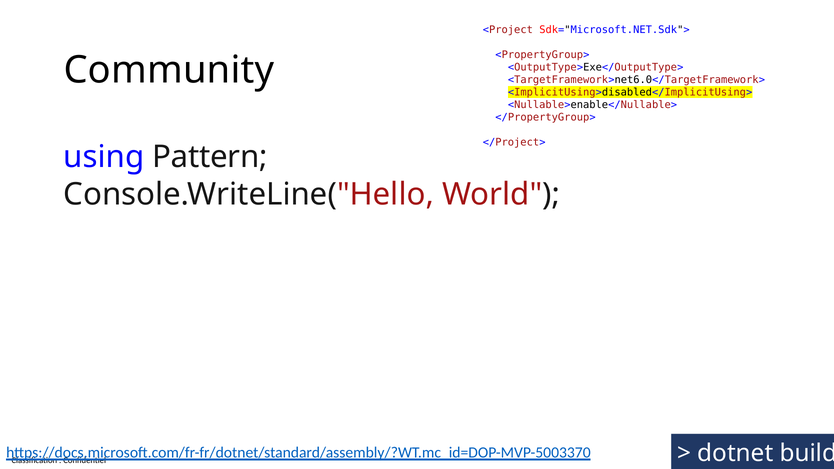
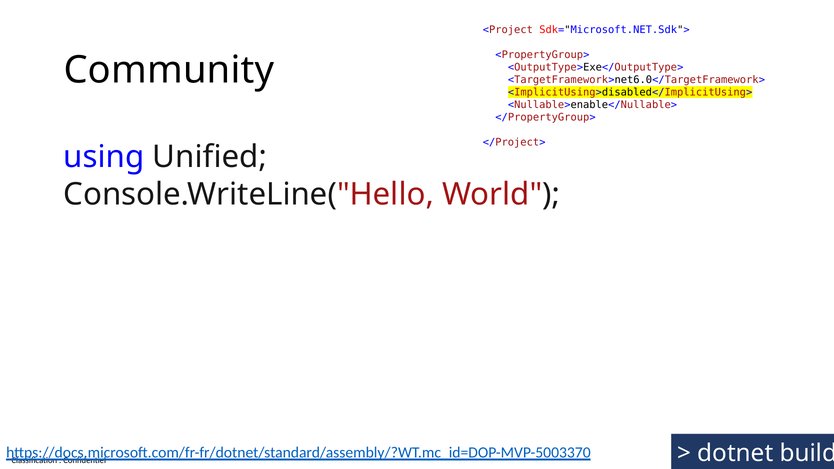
Pattern: Pattern -> Unified (210, 157)
